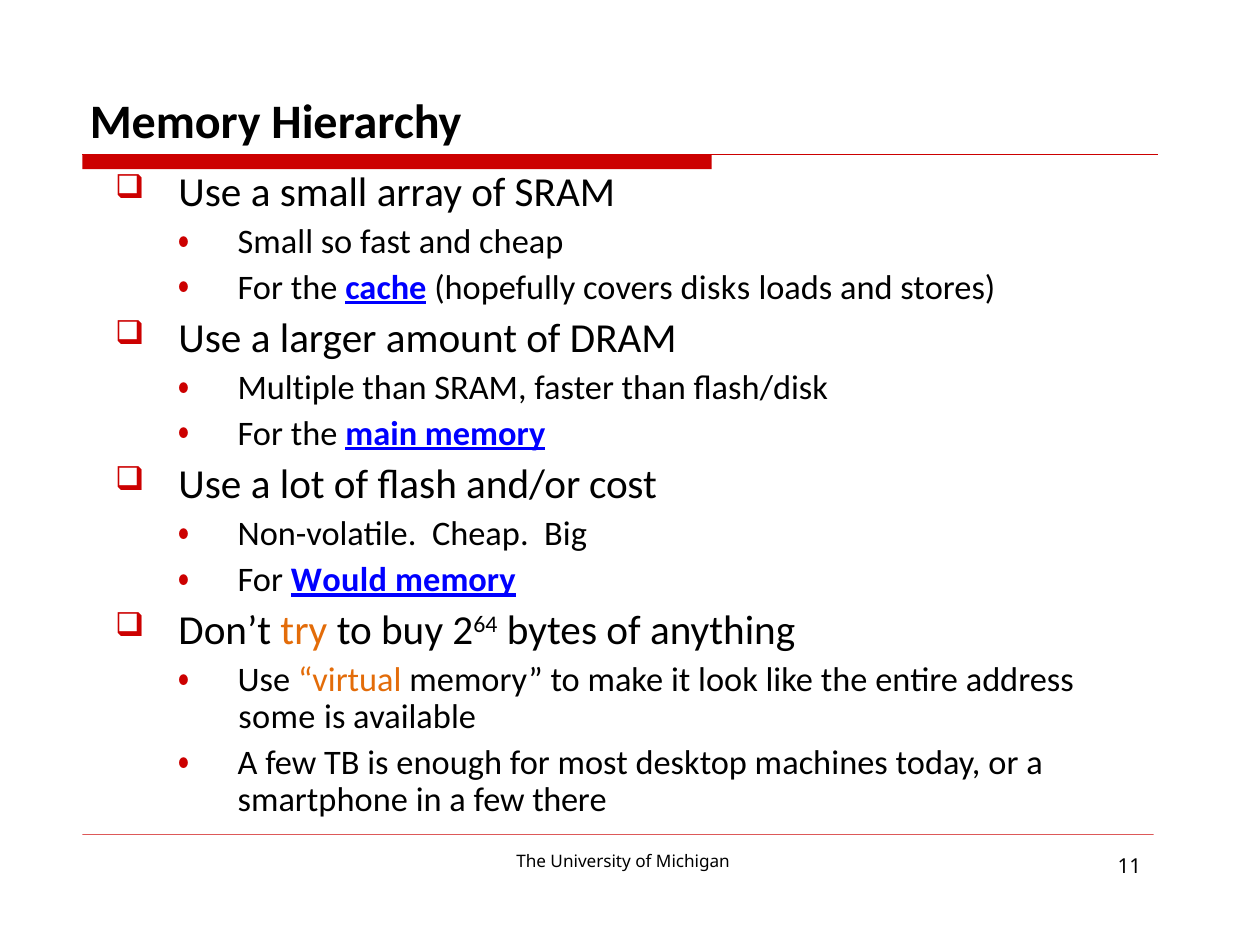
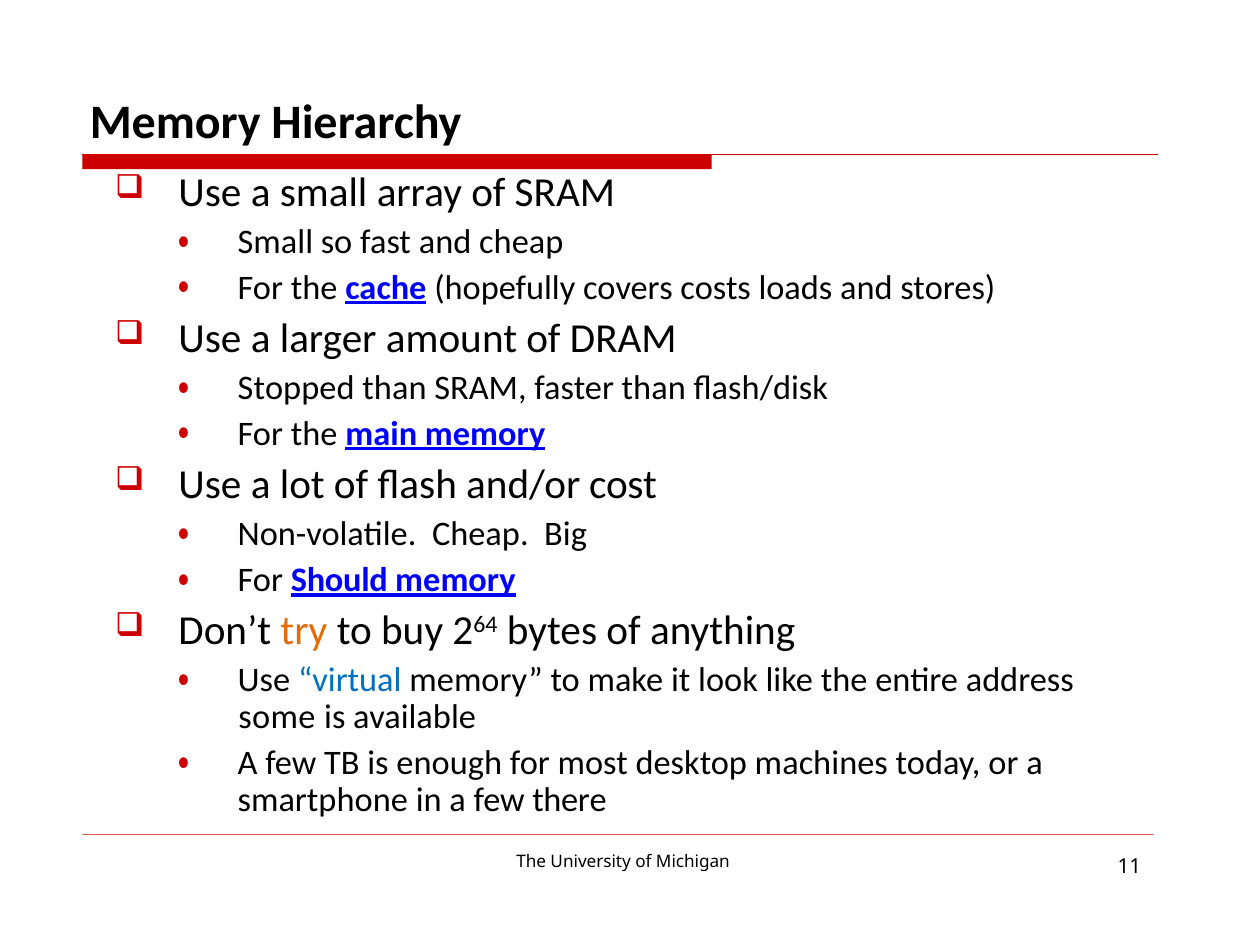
disks: disks -> costs (716, 288)
Multiple: Multiple -> Stopped (296, 388)
Would: Would -> Should (339, 580)
virtual colour: orange -> blue (350, 681)
